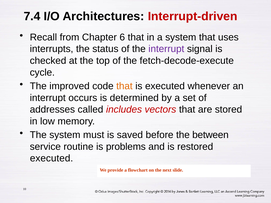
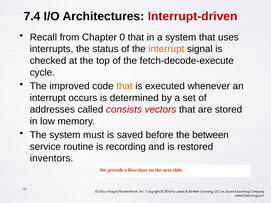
6: 6 -> 0 (122, 37)
interrupt colour: purple -> orange (166, 49)
includes: includes -> consists (124, 110)
problems: problems -> recording (126, 147)
executed: executed -> inventors (52, 159)
